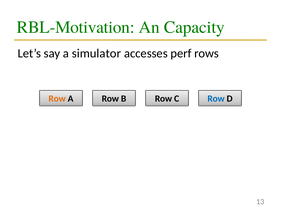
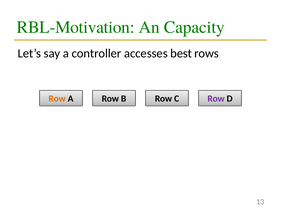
simulator: simulator -> controller (97, 53)
perf: perf -> best (181, 53)
Row colour: blue -> purple (216, 98)
